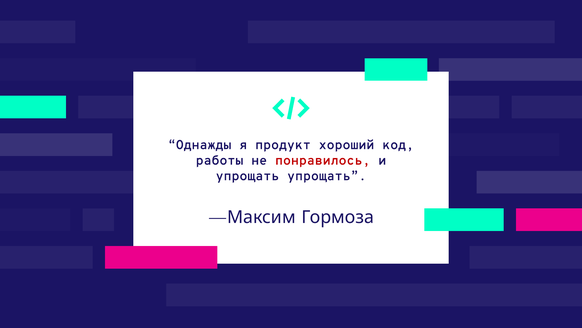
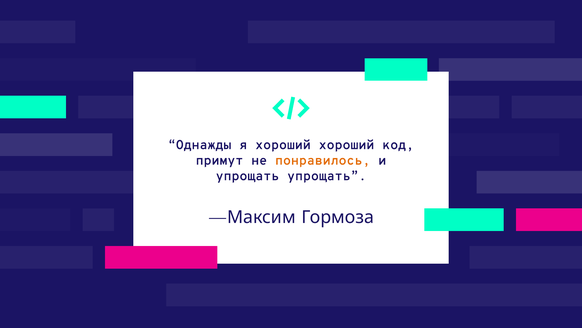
я продукт: продукт -> хороший (283, 145)
работы: работы -> примут (219, 160)
понравилось colour: red -> orange (323, 160)
